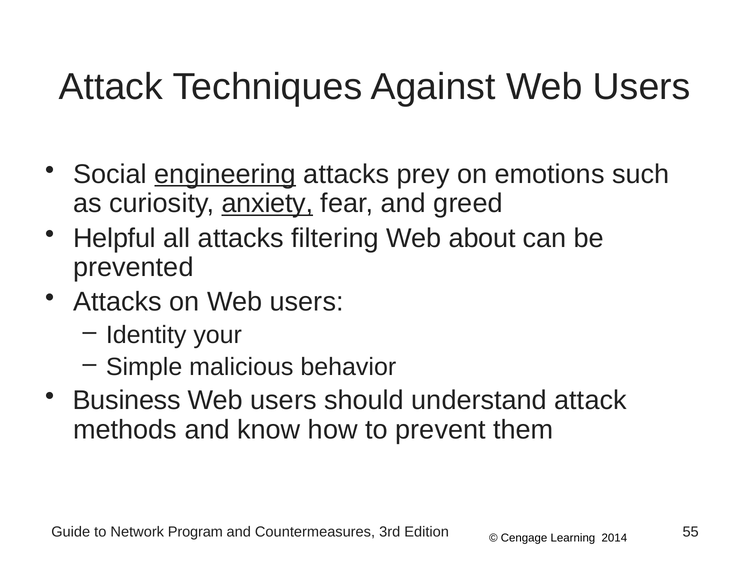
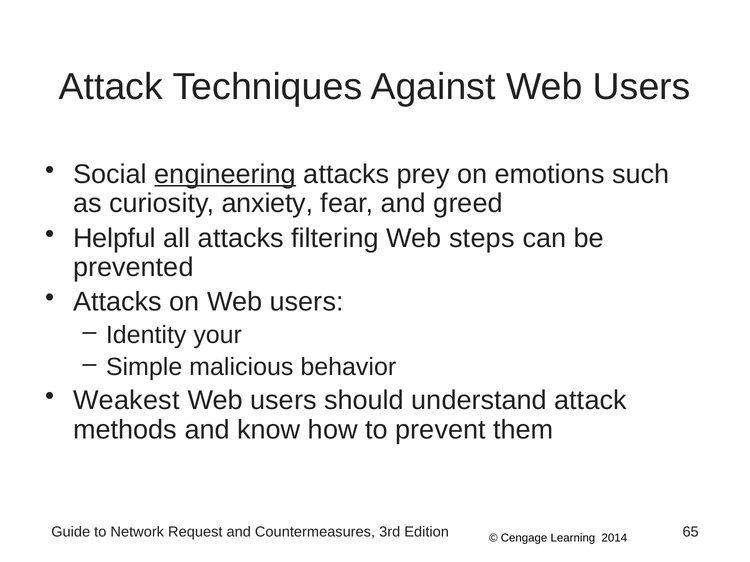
anxiety underline: present -> none (267, 204)
about: about -> steps (482, 238)
Business: Business -> Weakest (126, 401)
Program: Program -> Request (195, 532)
55: 55 -> 65 (691, 532)
